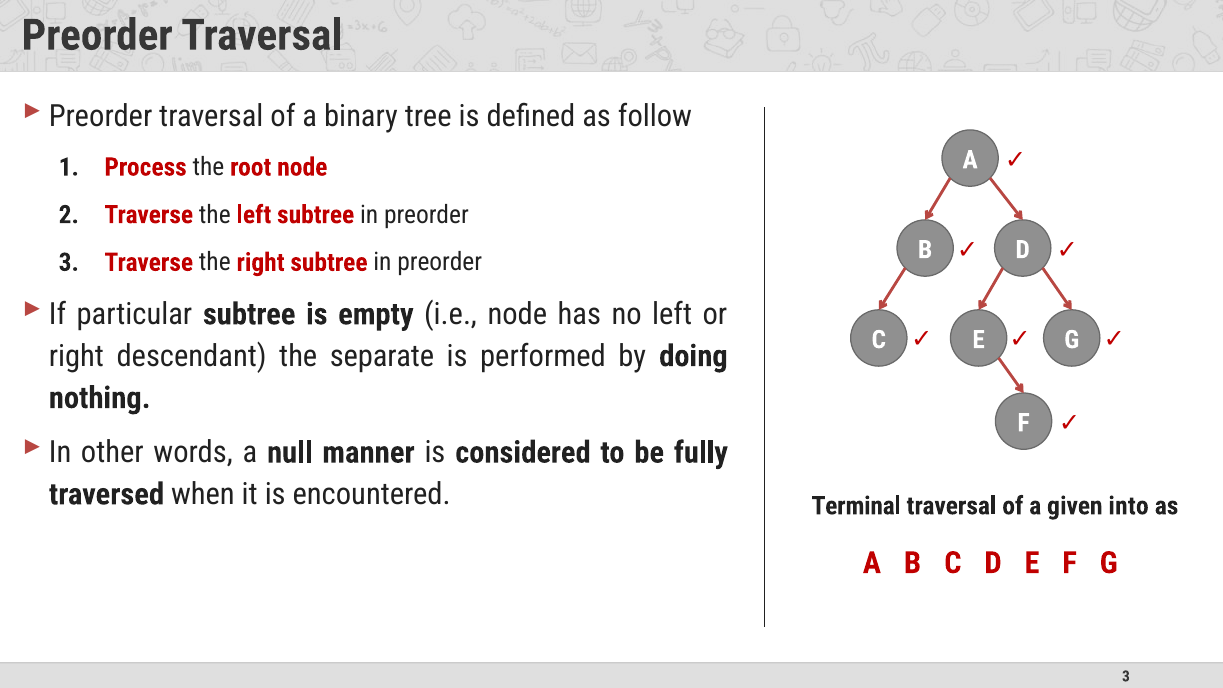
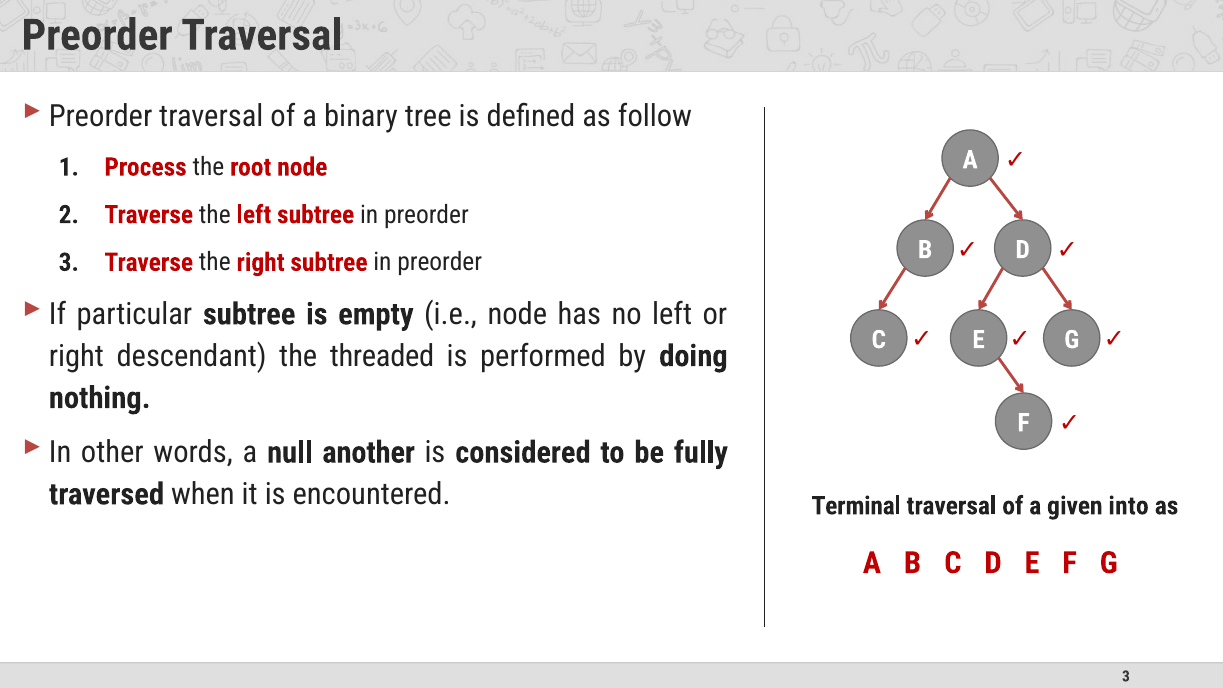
separate: separate -> threaded (382, 356)
manner: manner -> another (369, 452)
